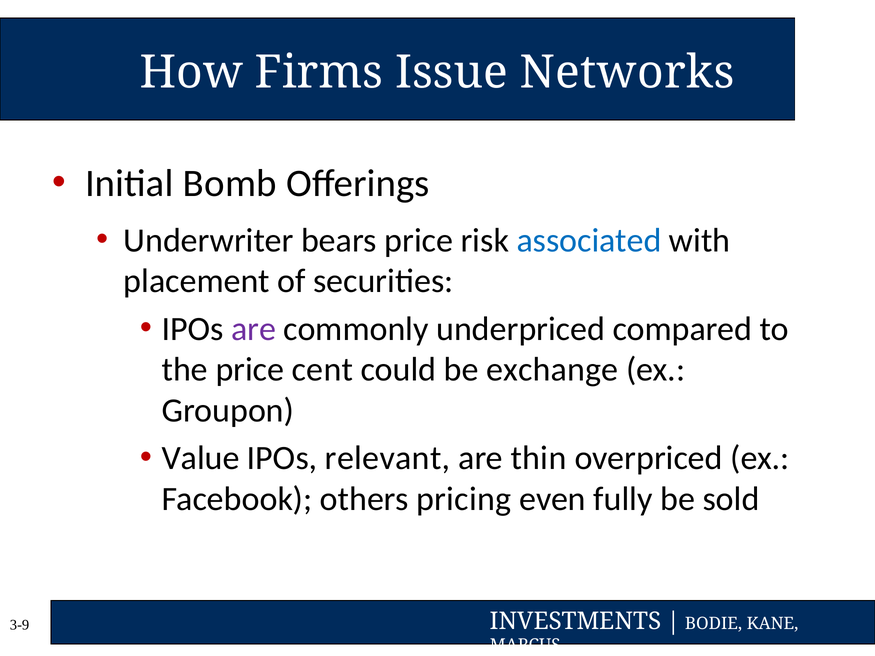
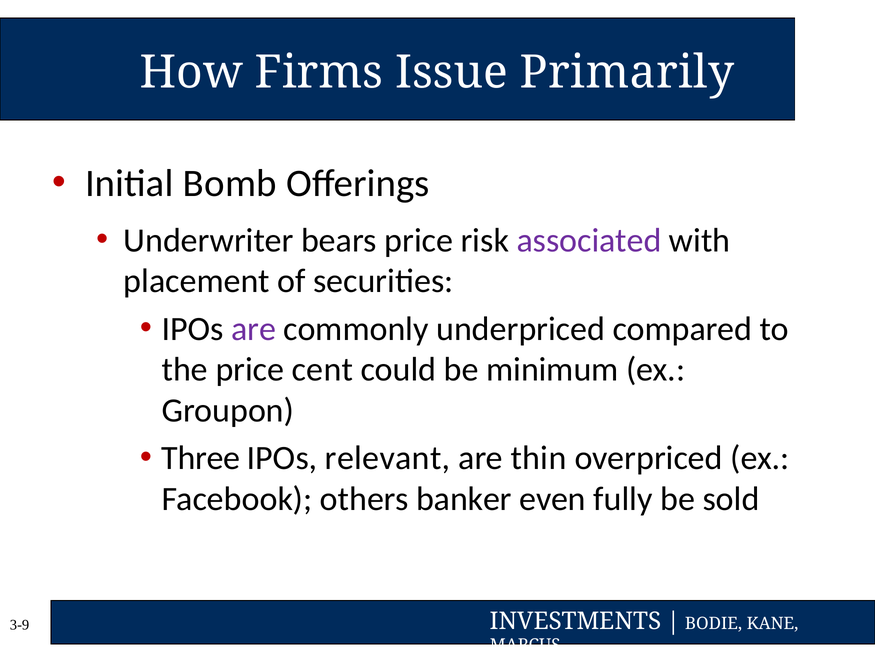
Networks: Networks -> Primarily (627, 72)
associated colour: blue -> purple (589, 240)
exchange: exchange -> minimum (552, 370)
Value: Value -> Three (201, 458)
pricing: pricing -> banker (464, 499)
